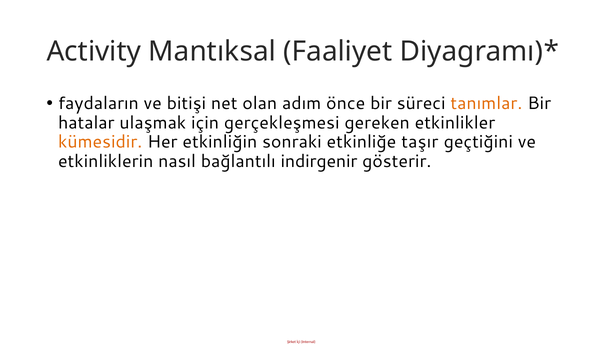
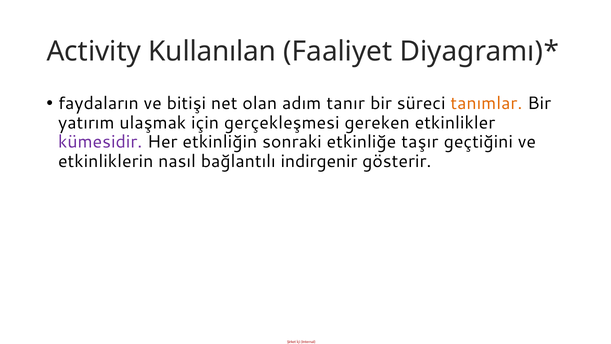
Mantıksal: Mantıksal -> Kullanılan (212, 51)
önce: önce -> tanır (346, 103)
hatalar: hatalar -> yatırım (86, 123)
kümesidir colour: orange -> purple (100, 142)
